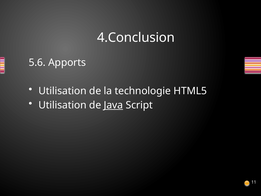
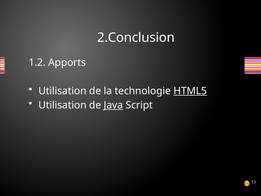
4.Conclusion: 4.Conclusion -> 2.Conclusion (136, 37)
5.6: 5.6 -> 1.2 (37, 62)
HTML5 underline: none -> present (190, 91)
